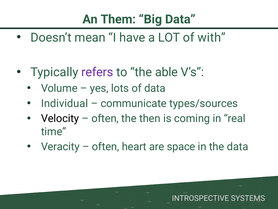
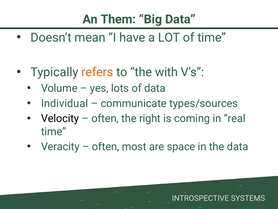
of with: with -> time (212, 37)
refers colour: purple -> orange (97, 72)
able: able -> with (166, 72)
then: then -> right (150, 118)
heart: heart -> most (134, 146)
